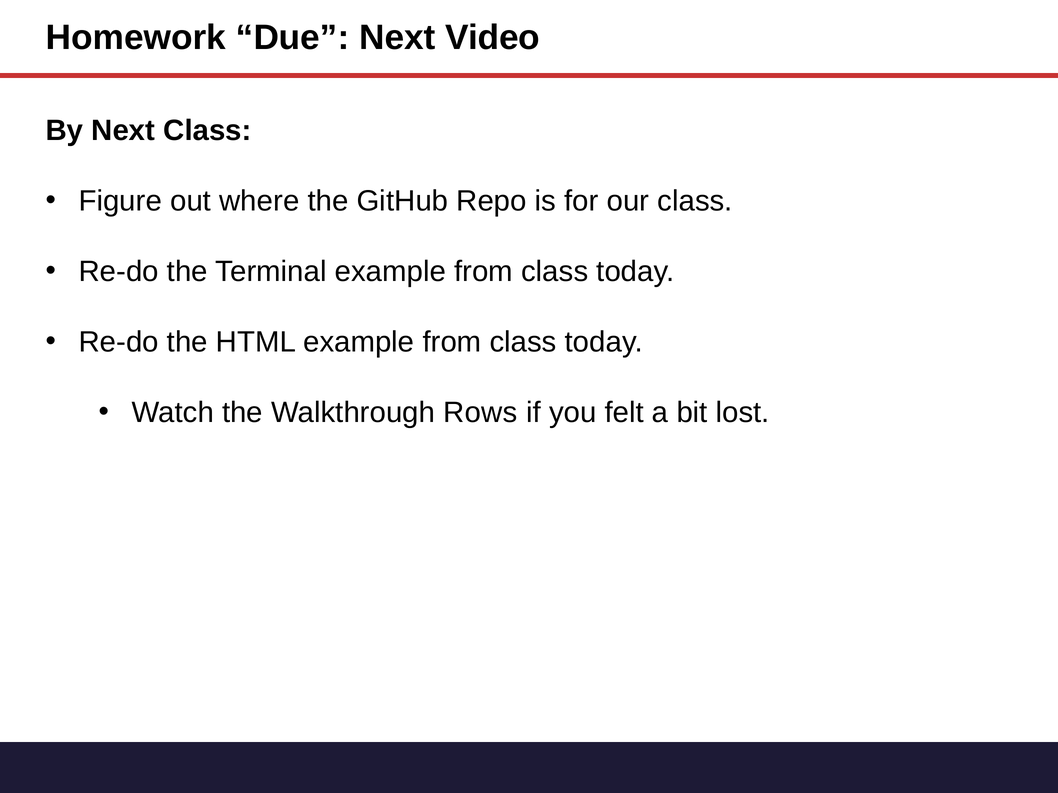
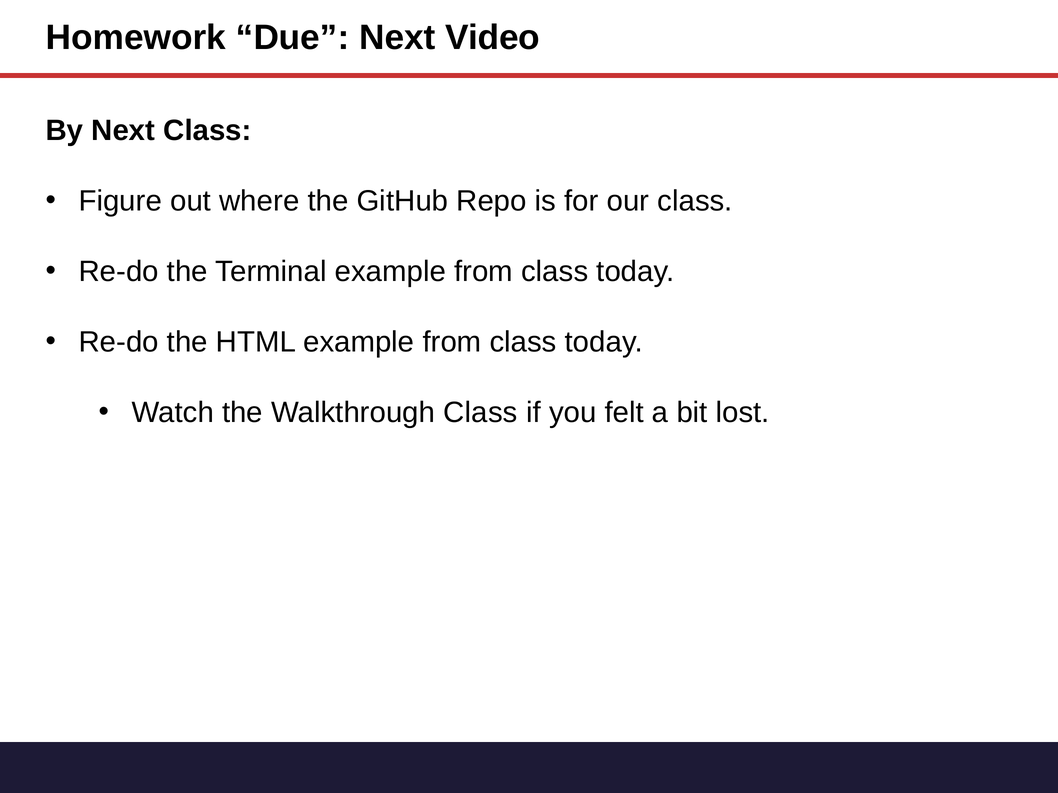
Walkthrough Rows: Rows -> Class (480, 413)
